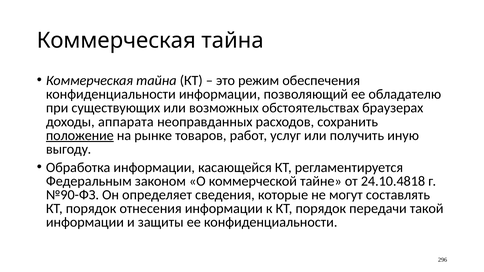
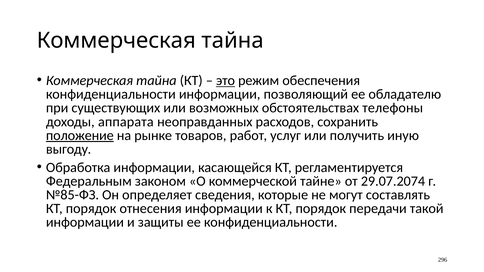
это underline: none -> present (226, 81)
браузерах: браузерах -> телефоны (393, 108)
24.10.4818: 24.10.4818 -> 29.07.2074 (393, 181)
№90-ФЗ: №90-ФЗ -> №85-ФЗ (72, 195)
